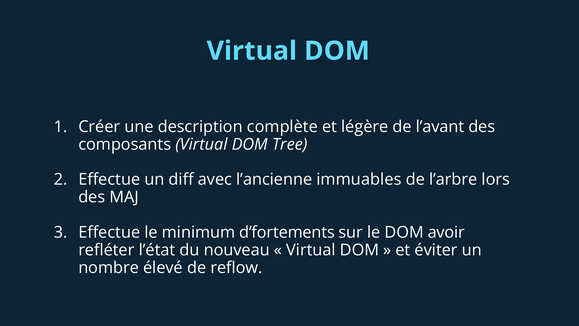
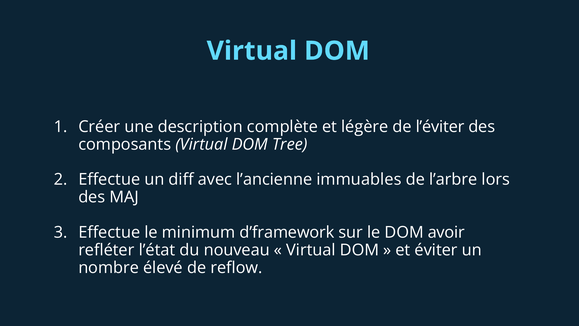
l’avant: l’avant -> l’éviter (440, 127)
d’fortements: d’fortements -> d’framework (287, 232)
